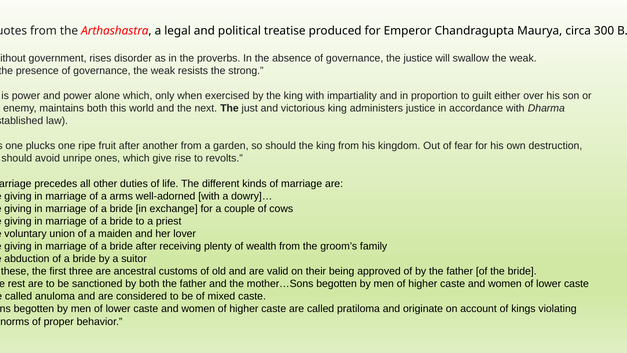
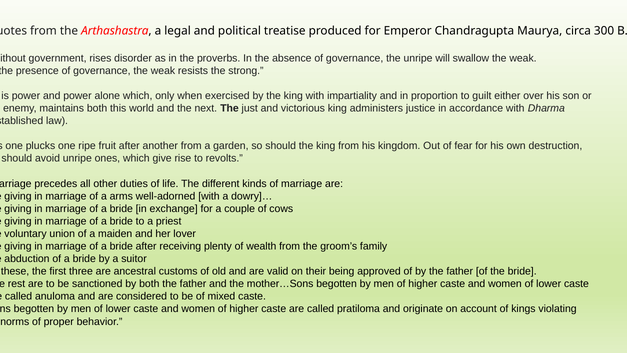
the justice: justice -> unripe (418, 58)
